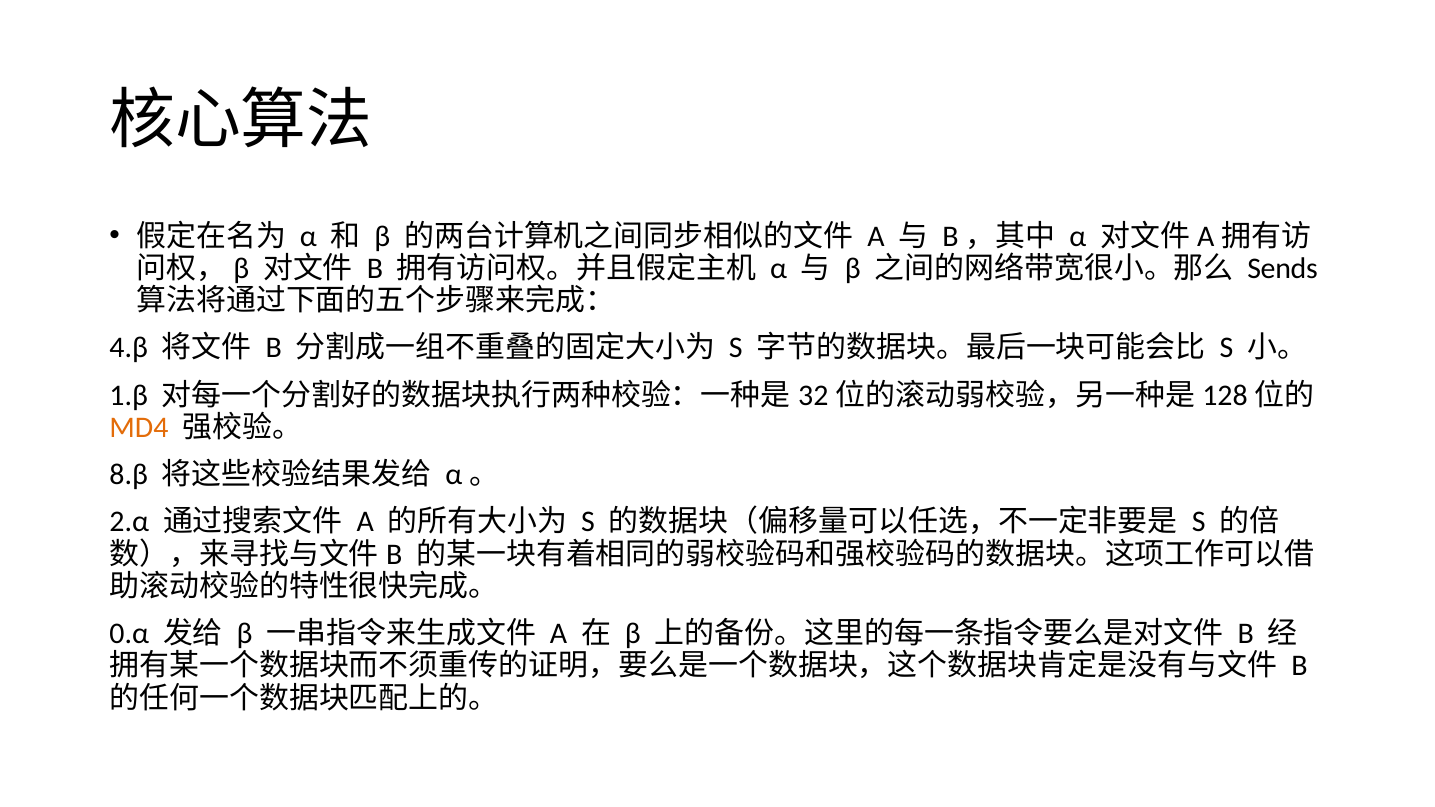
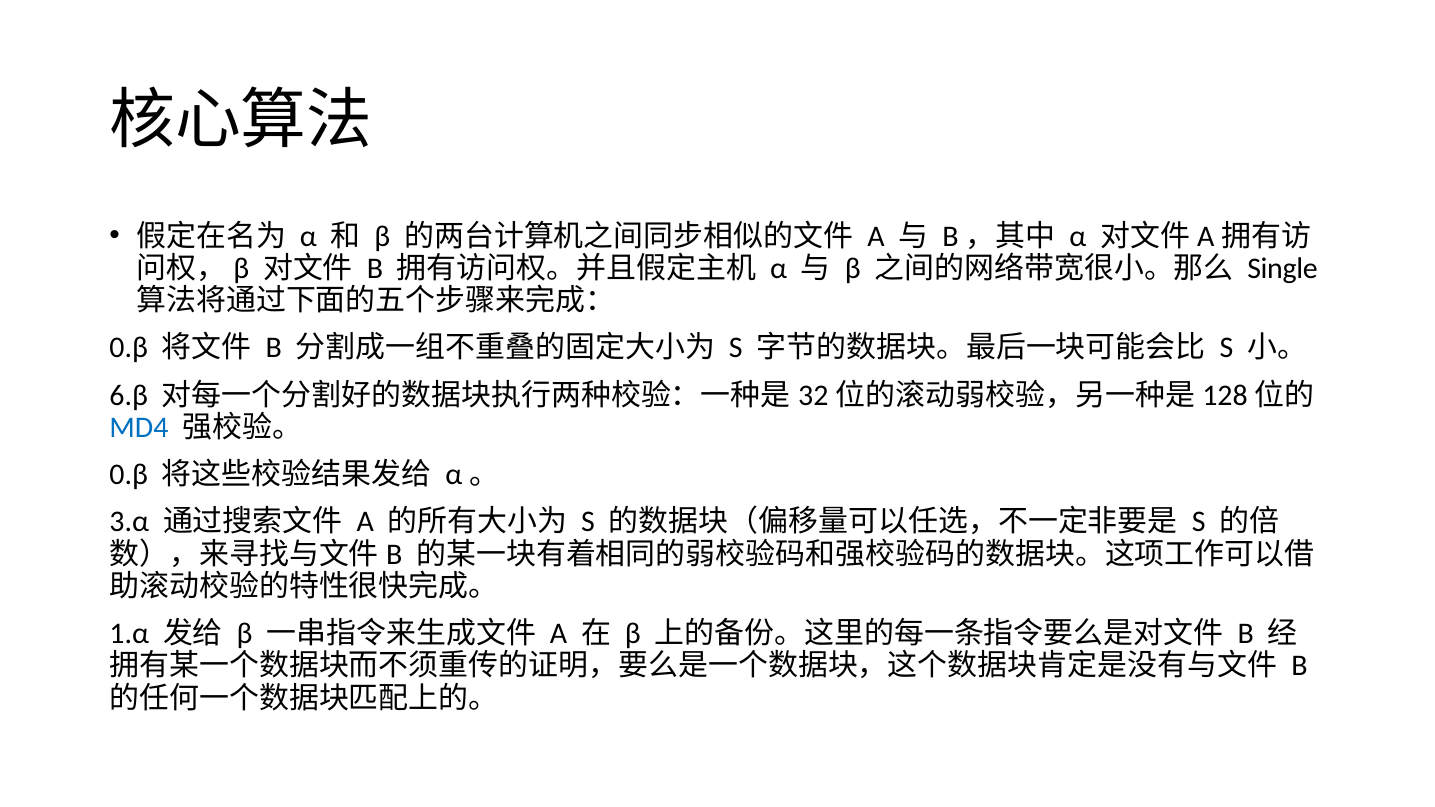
Sends: Sends -> Single (1283, 269)
4.β: 4.β -> 0.β (129, 348)
1.β: 1.β -> 6.β (129, 395)
MD4 colour: orange -> blue (139, 428)
8.β: 8.β -> 0.β (129, 475)
2.α: 2.α -> 3.α (129, 522)
0.α: 0.α -> 1.α (129, 634)
